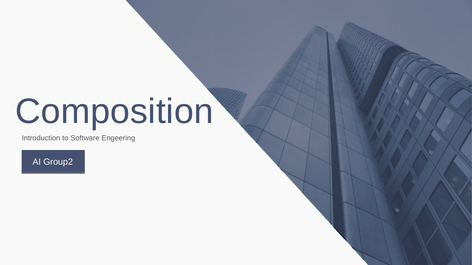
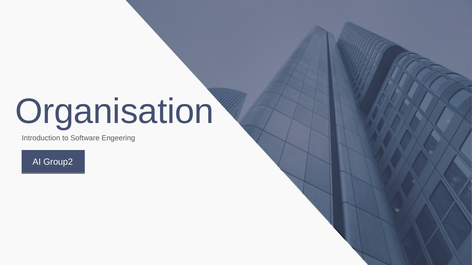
Composition: Composition -> Organisation (115, 112)
